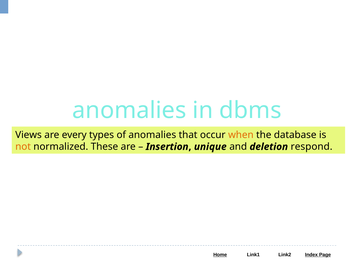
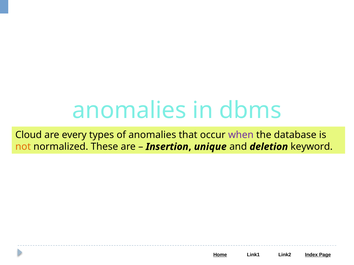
Views: Views -> Cloud (29, 135)
when colour: orange -> purple (241, 135)
respond: respond -> keyword (312, 147)
